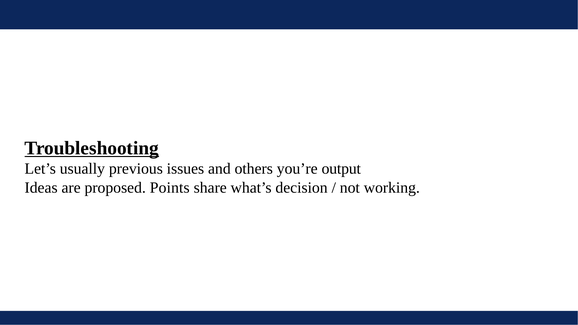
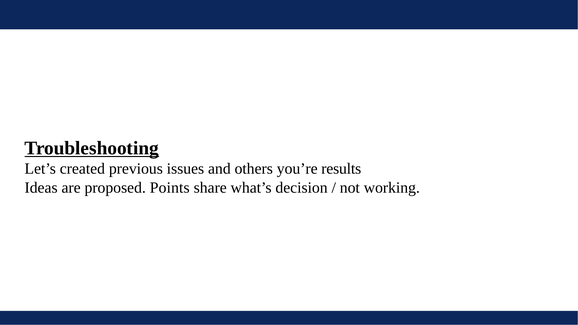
usually: usually -> created (82, 169)
output: output -> results (341, 169)
